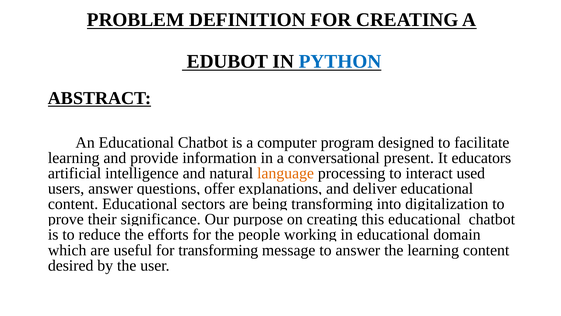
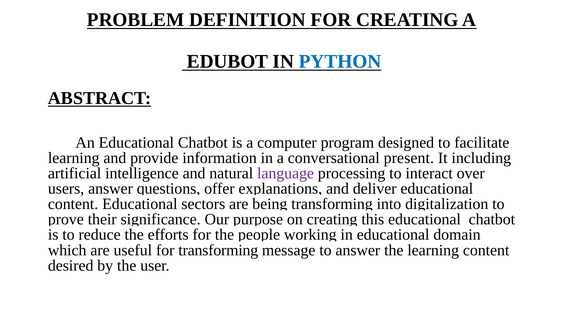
educators: educators -> including (481, 158)
language colour: orange -> purple (286, 173)
used: used -> over (471, 173)
